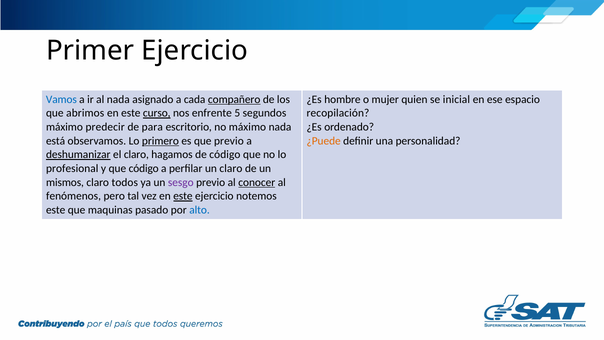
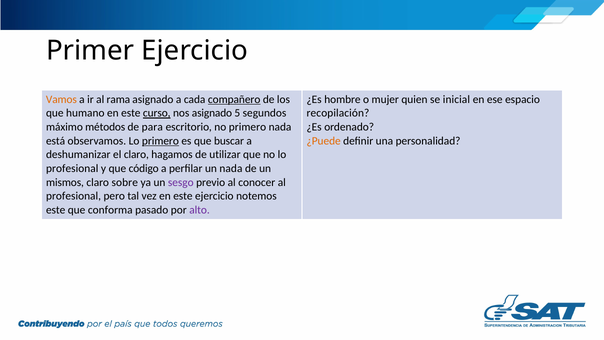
Vamos colour: blue -> orange (61, 99)
al nada: nada -> rama (118, 99)
abrimos: abrimos -> humano (85, 113)
nos enfrente: enfrente -> asignado (212, 113)
predecir: predecir -> métodos (105, 127)
no máximo: máximo -> primero (247, 127)
que previo: previo -> buscar (229, 141)
deshumanizar underline: present -> none (78, 155)
de código: código -> utilizar (225, 155)
un claro: claro -> nada (231, 168)
todos: todos -> sobre (125, 182)
conocer underline: present -> none (257, 182)
fenómenos: fenómenos -> profesional (74, 196)
este underline: present -> none (183, 196)
maquinas: maquinas -> conforma (110, 210)
alto colour: blue -> purple (200, 210)
